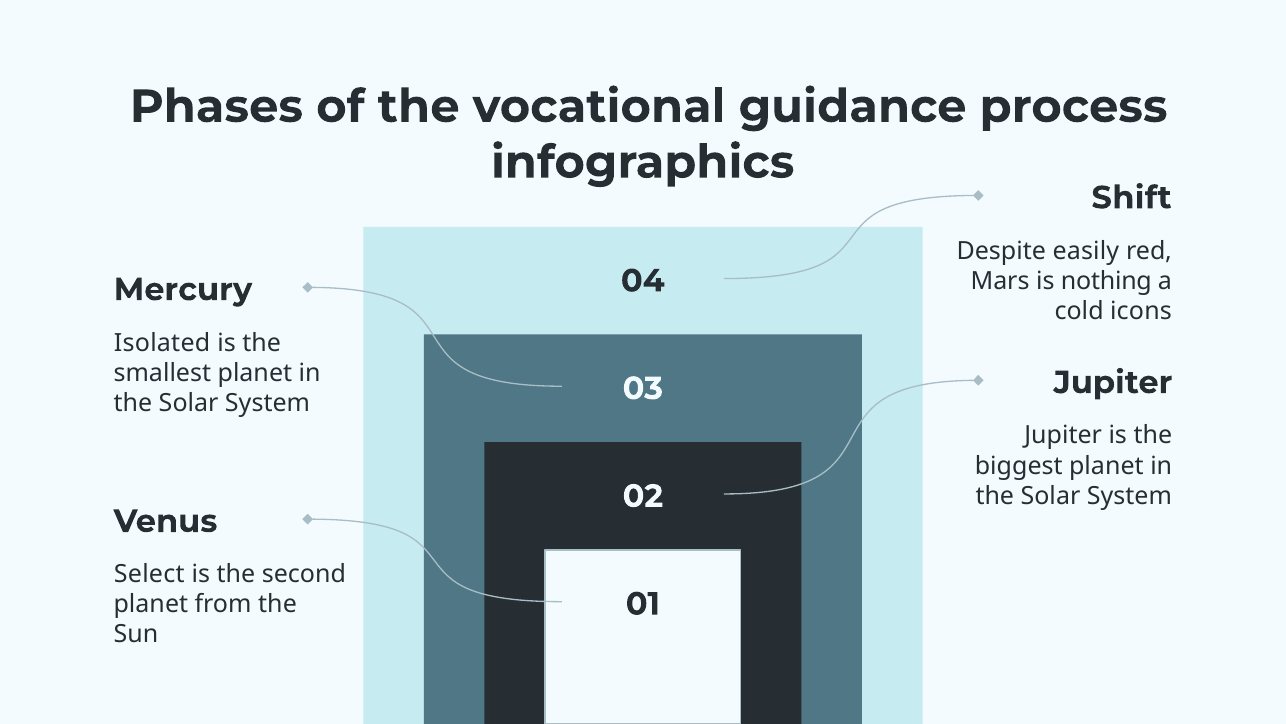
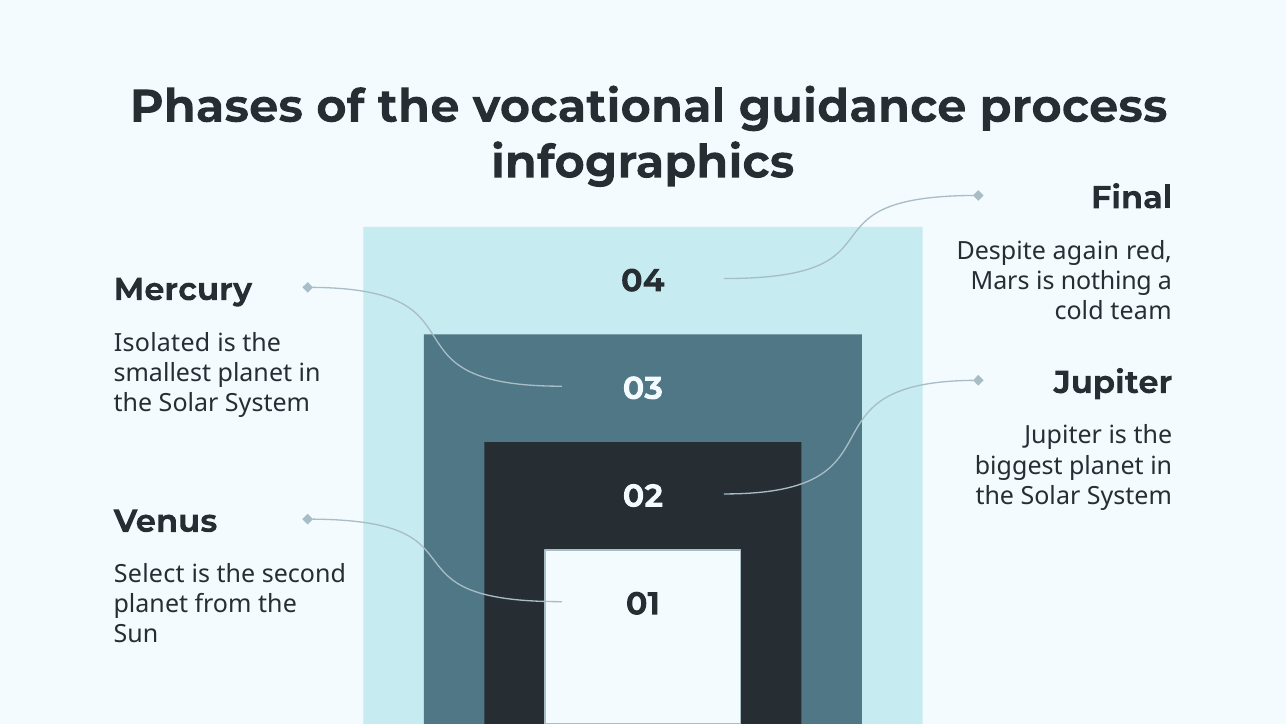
Shift: Shift -> Final (1132, 198)
easily: easily -> again (1086, 251)
icons: icons -> team (1141, 311)
